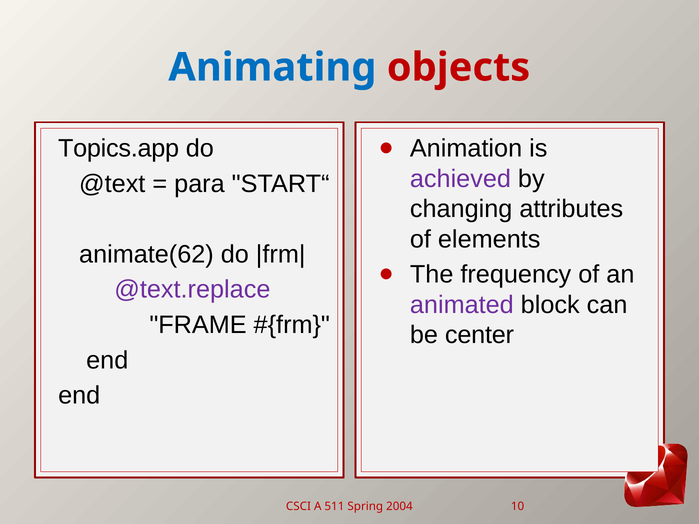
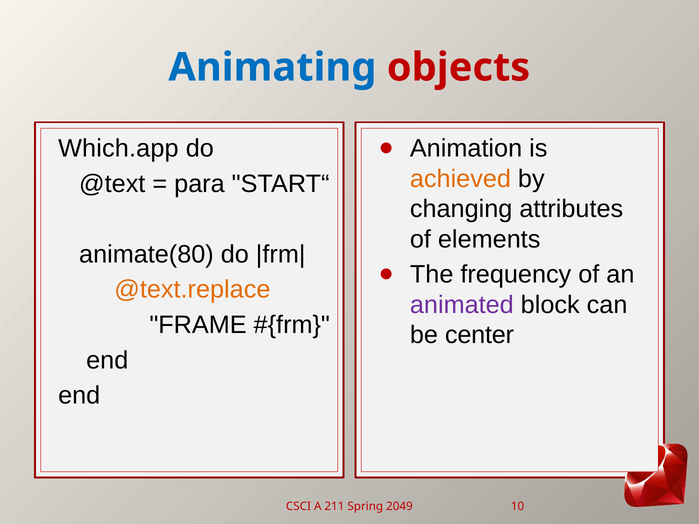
Topics.app: Topics.app -> Which.app (118, 149)
achieved colour: purple -> orange (460, 179)
animate(62: animate(62 -> animate(80 (146, 254)
@text.replace colour: purple -> orange (192, 290)
511: 511 -> 211 (334, 507)
2004: 2004 -> 2049 (399, 507)
